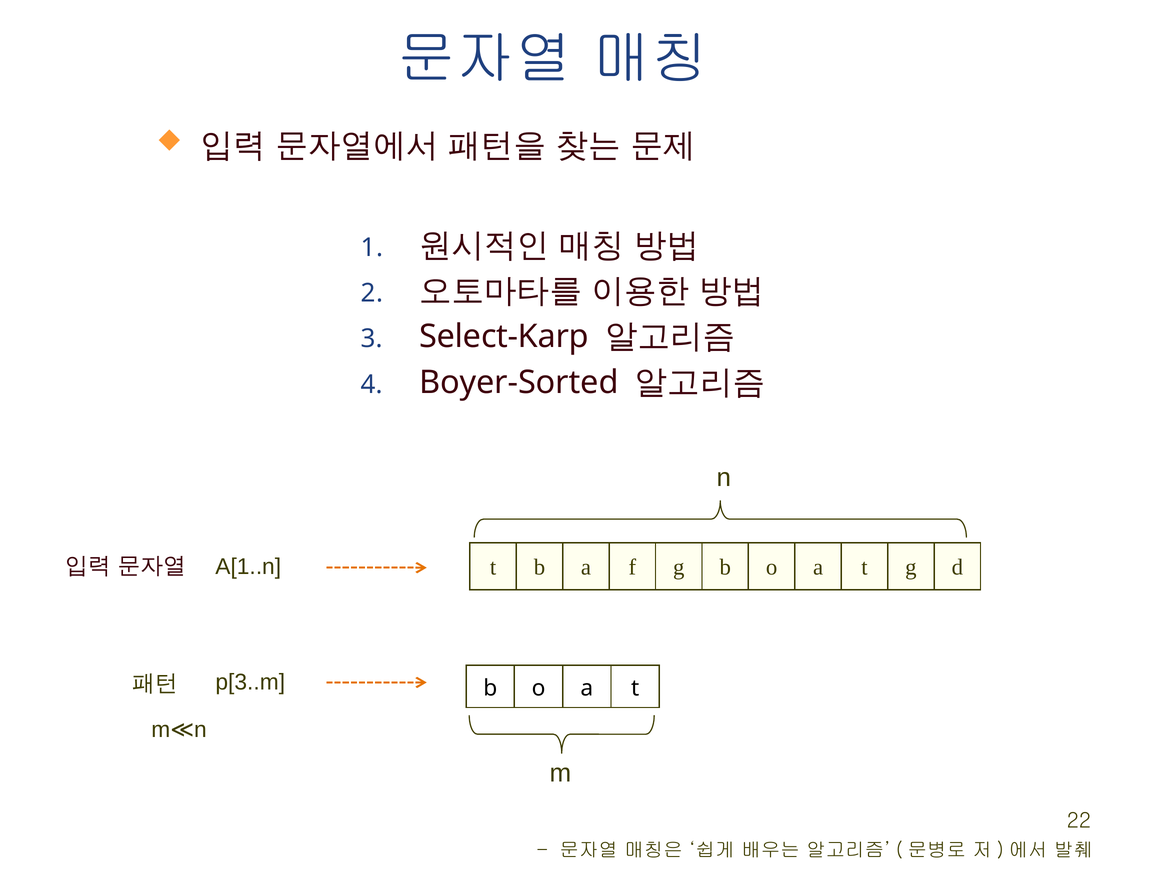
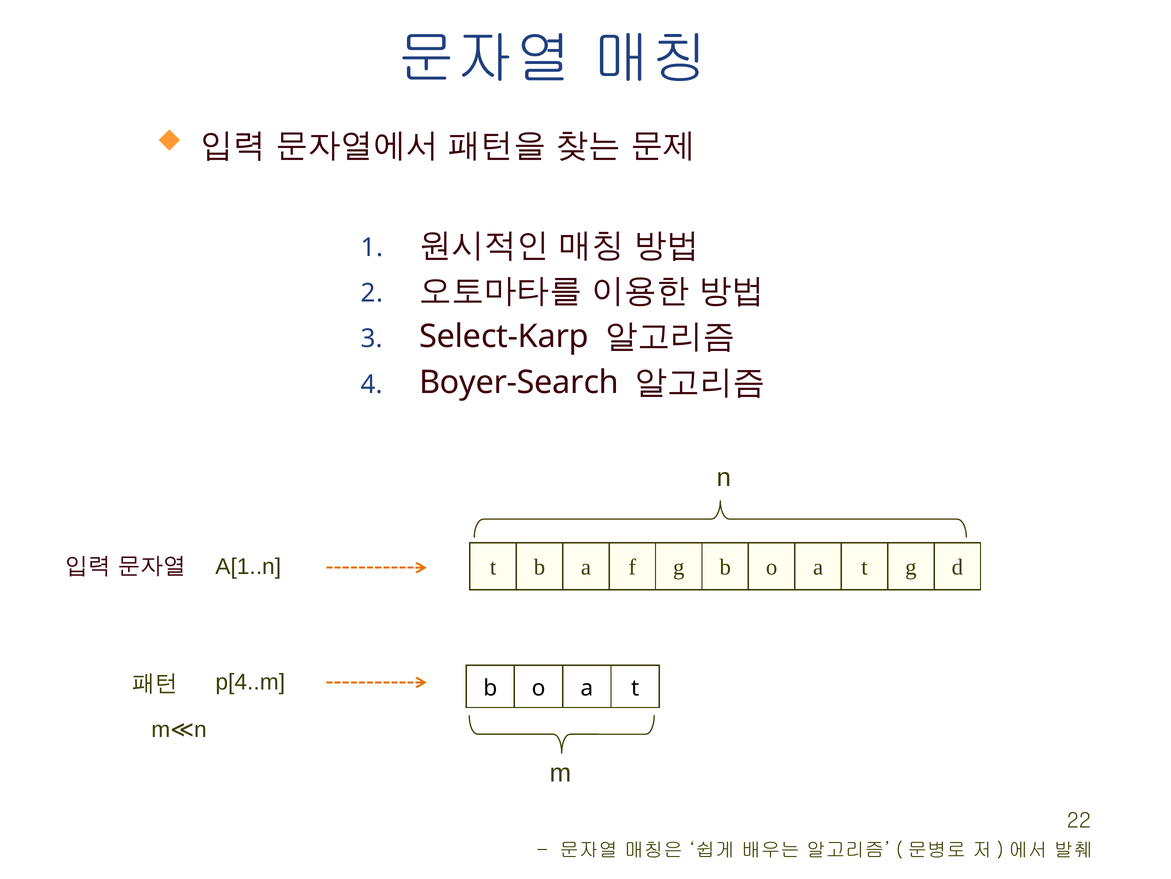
Boyer-Sorted: Boyer-Sorted -> Boyer-Search (519, 382)
p[3..m: p[3..m -> p[4..m (250, 681)
